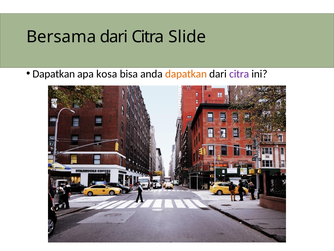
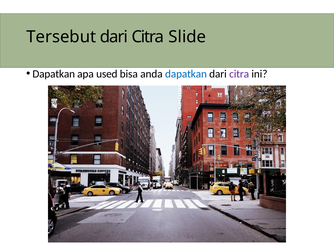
Bersama: Bersama -> Tersebut (61, 37)
kosa: kosa -> used (107, 74)
dapatkan colour: orange -> blue (186, 74)
